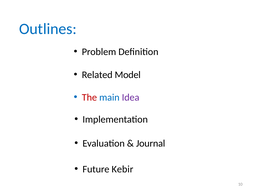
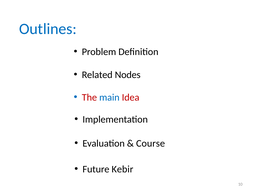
Model: Model -> Nodes (128, 75)
Idea colour: purple -> red (131, 98)
Journal: Journal -> Course (151, 144)
